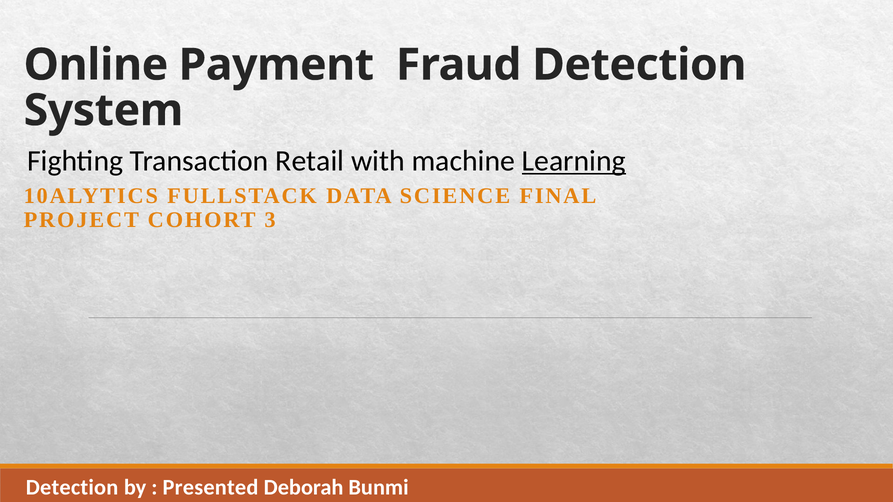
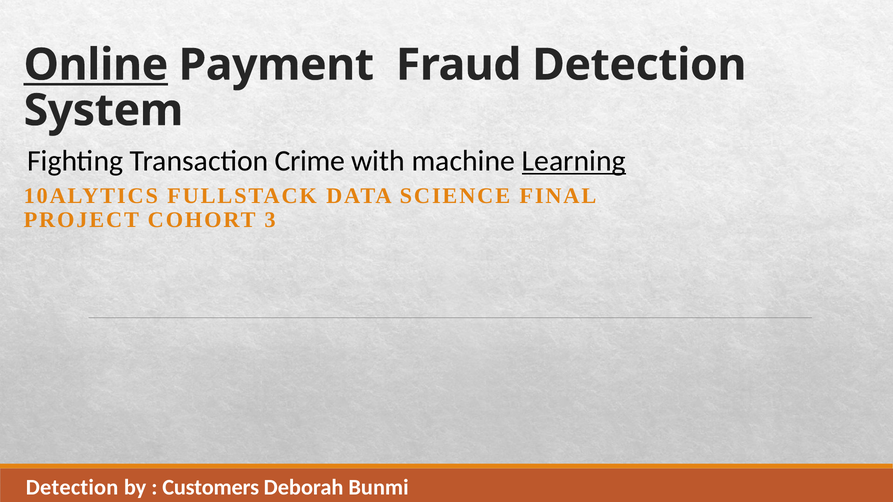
Online underline: none -> present (96, 65)
Retail: Retail -> Crime (310, 161)
Presented: Presented -> Customers (211, 488)
